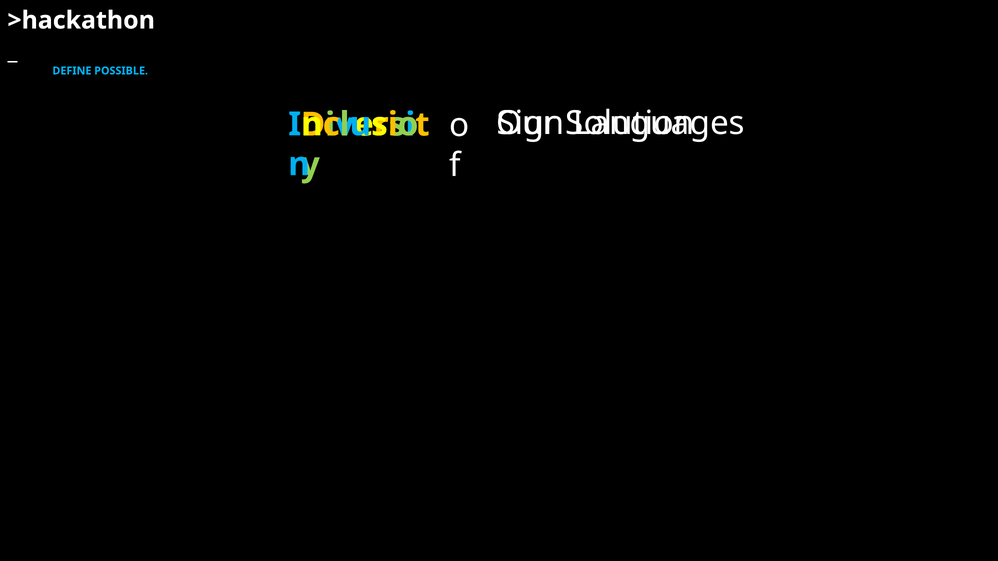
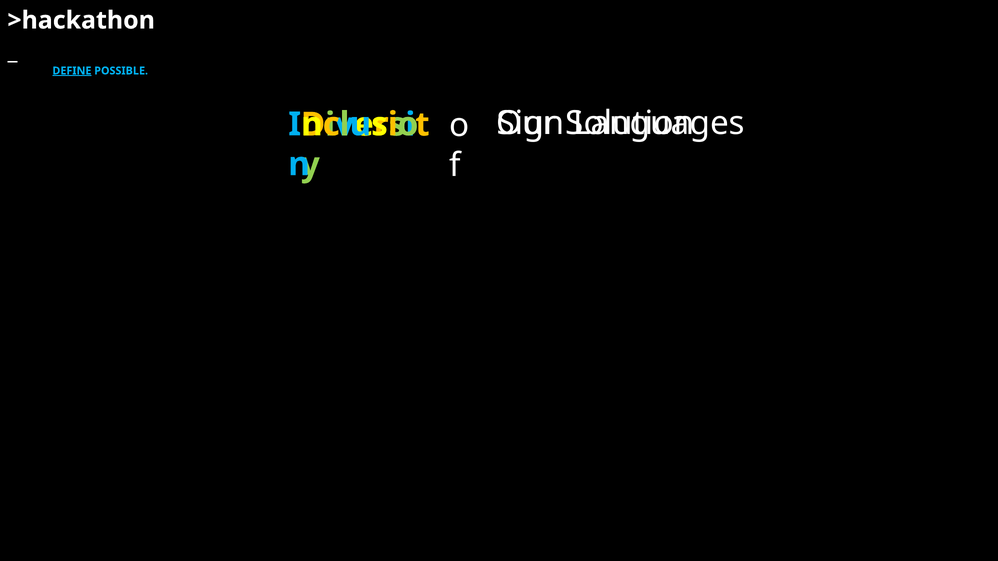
DEFINE underline: none -> present (72, 71)
